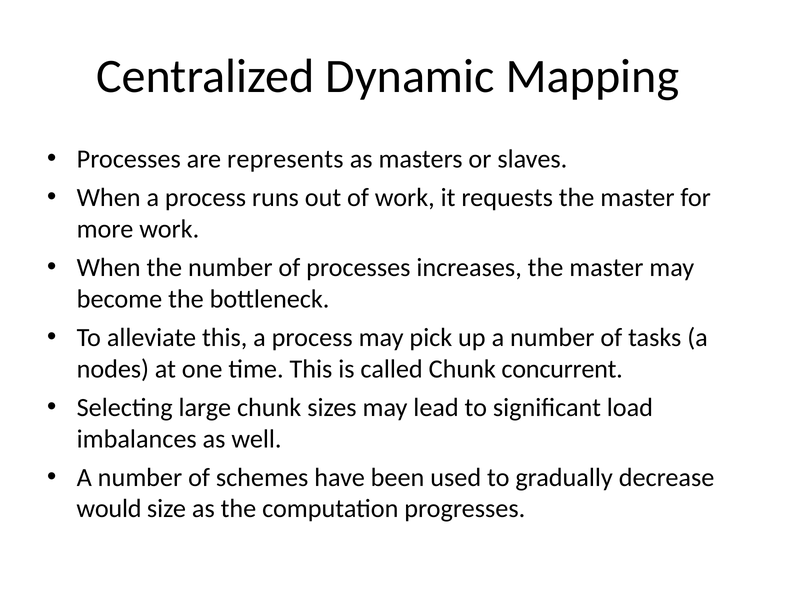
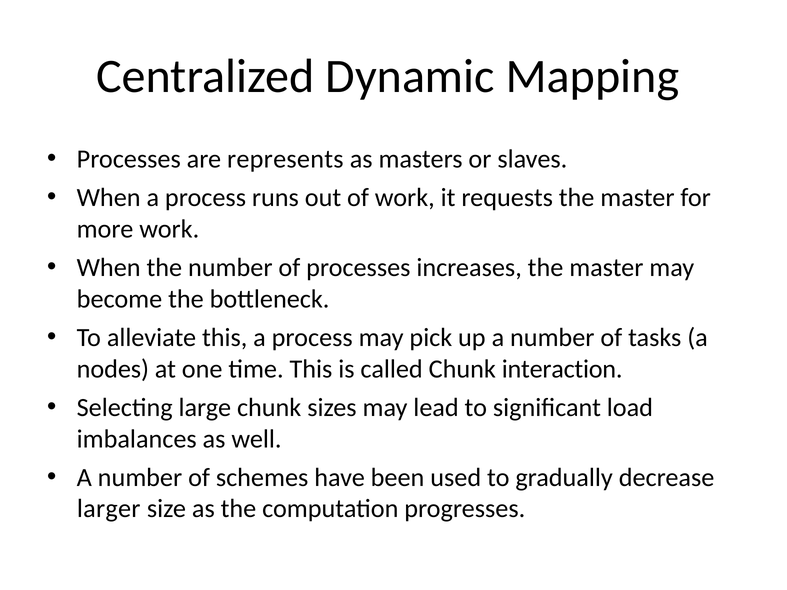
concurrent: concurrent -> interaction (562, 369)
would: would -> larger (109, 509)
